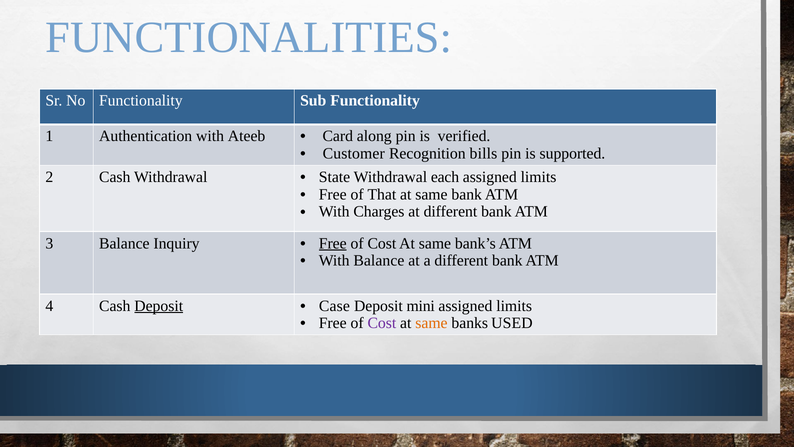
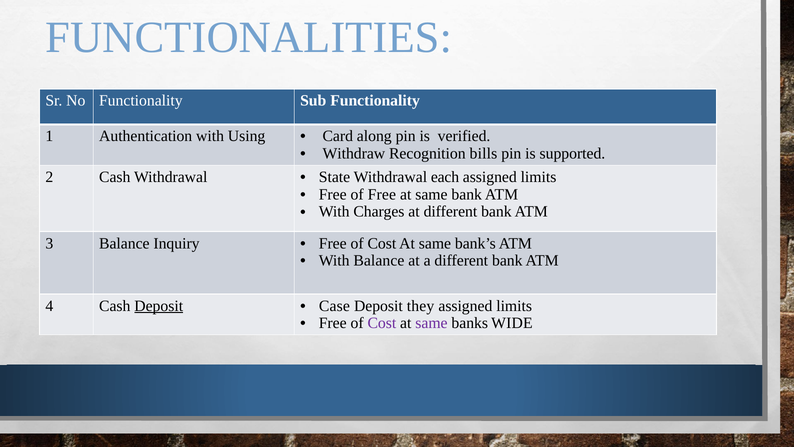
Ateeb: Ateeb -> Using (247, 136)
Customer: Customer -> Withdraw (354, 153)
of That: That -> Free (382, 194)
Free underline: present -> none (333, 243)
mini: mini -> they (421, 306)
same colour: orange -> purple (431, 323)
USED: USED -> WIDE (512, 323)
